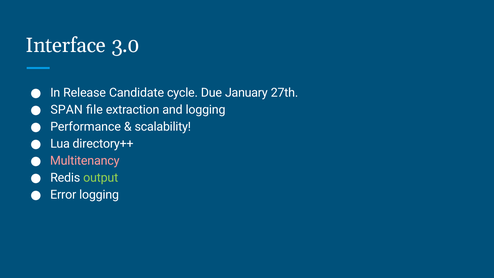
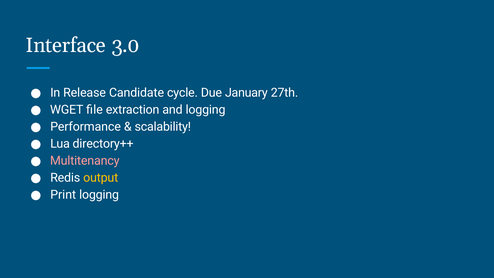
SPAN: SPAN -> WGET (67, 110)
output colour: light green -> yellow (101, 178)
Error: Error -> Print (63, 195)
